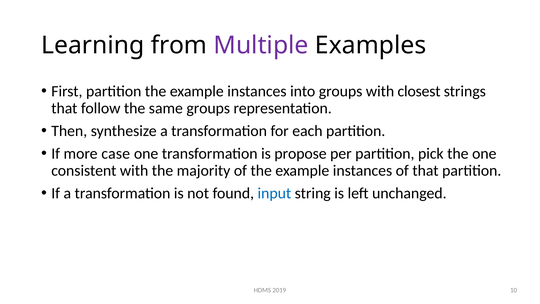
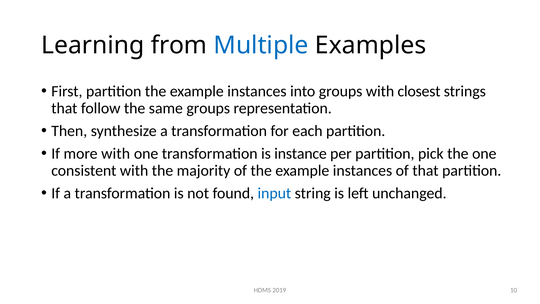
Multiple colour: purple -> blue (261, 45)
more case: case -> with (116, 154)
propose: propose -> instance (301, 154)
